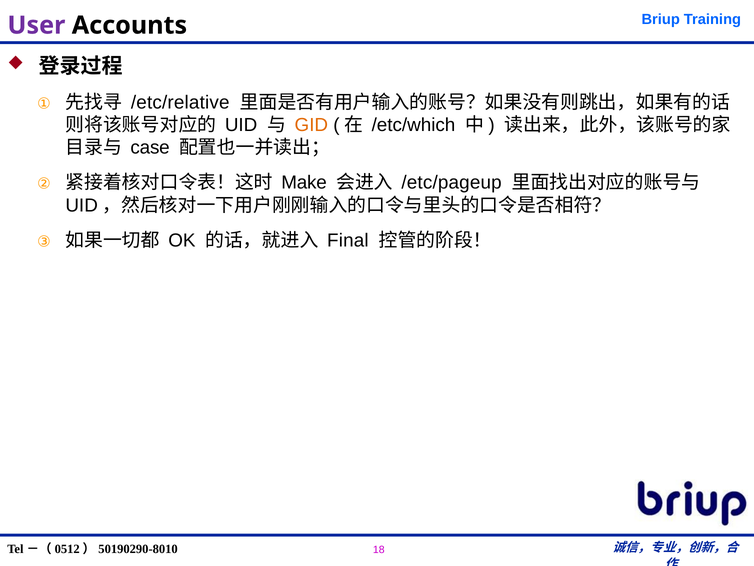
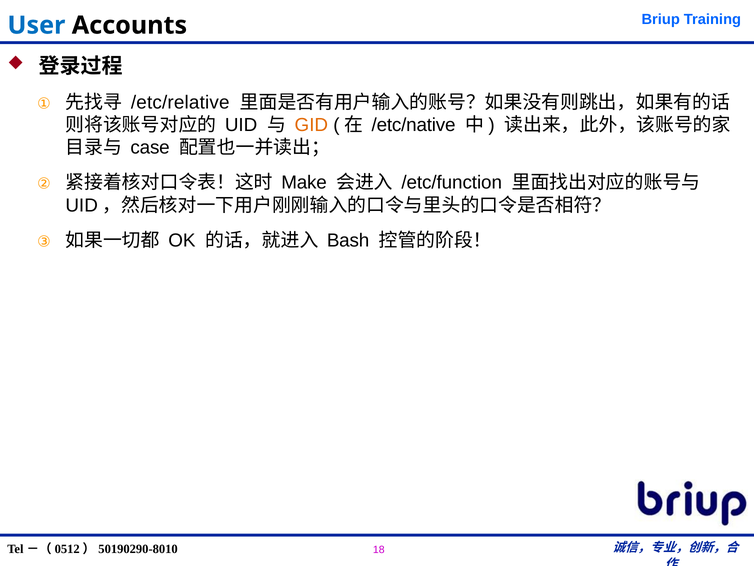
User colour: purple -> blue (36, 25)
/etc/which: /etc/which -> /etc/native (414, 125)
/etc/pageup: /etc/pageup -> /etc/function (452, 182)
Final: Final -> Bash (348, 240)
